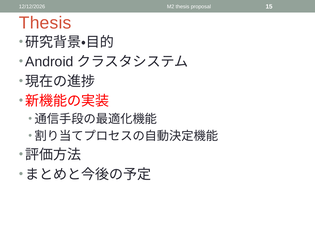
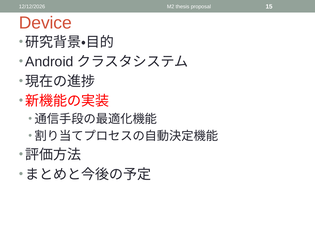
Thesis: Thesis -> Device (45, 23)
